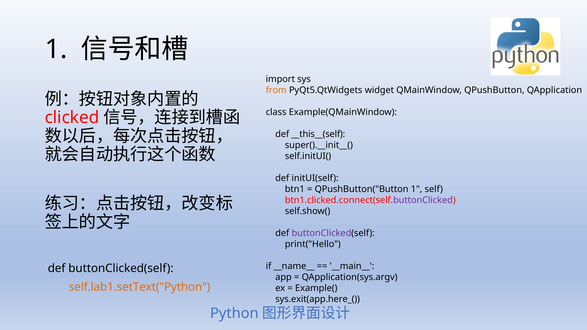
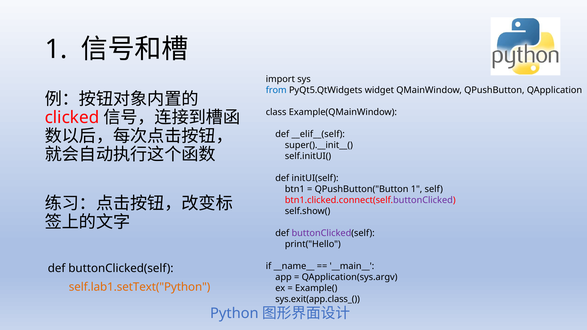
from colour: orange -> blue (276, 90)
__this__(self: __this__(self -> __elif__(self (318, 134)
sys.exit(app.here_(: sys.exit(app.here_( -> sys.exit(app.class_( (318, 299)
